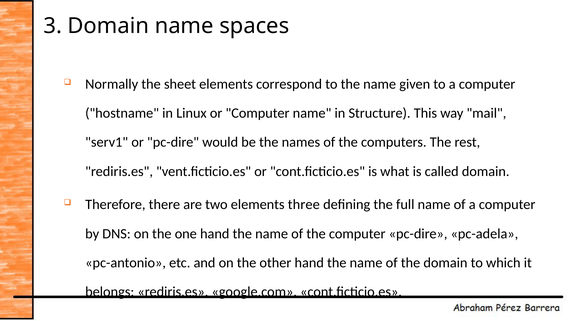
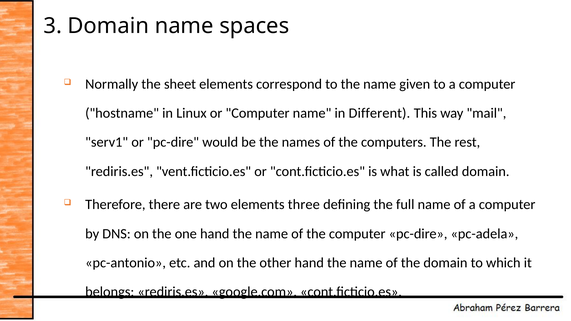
Structure: Structure -> Different (379, 113)
